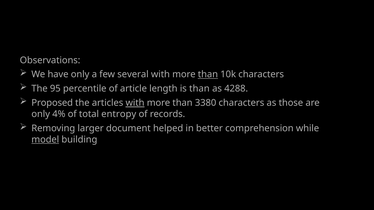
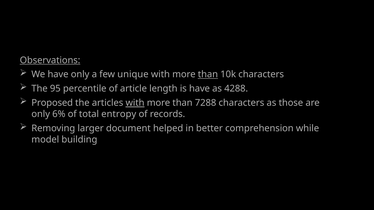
Observations underline: none -> present (50, 60)
several: several -> unique (133, 75)
is than: than -> have (199, 89)
3380: 3380 -> 7288 (206, 103)
4%: 4% -> 6% (59, 114)
model underline: present -> none (45, 140)
